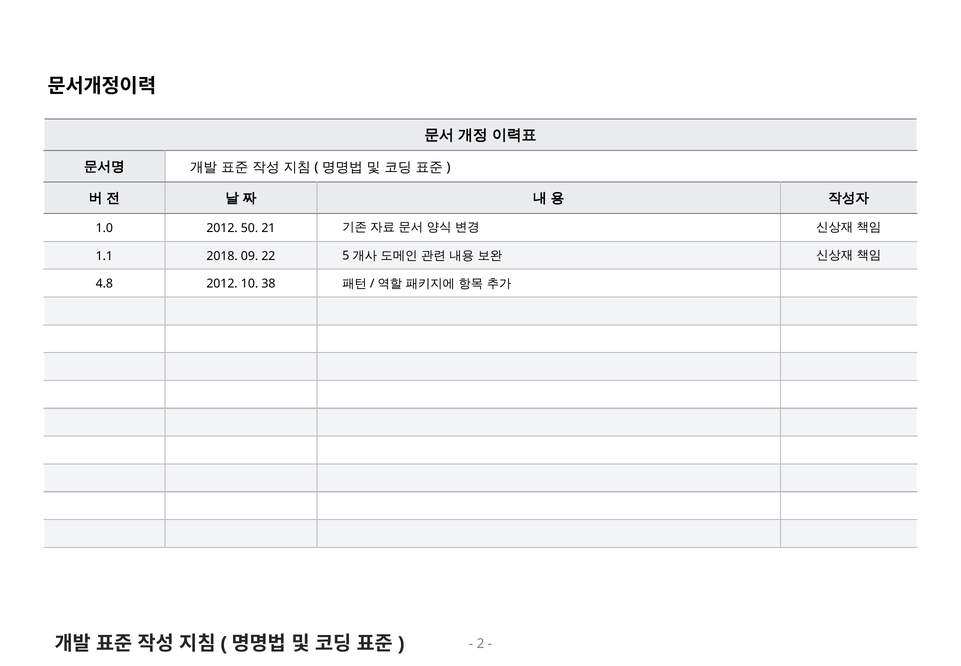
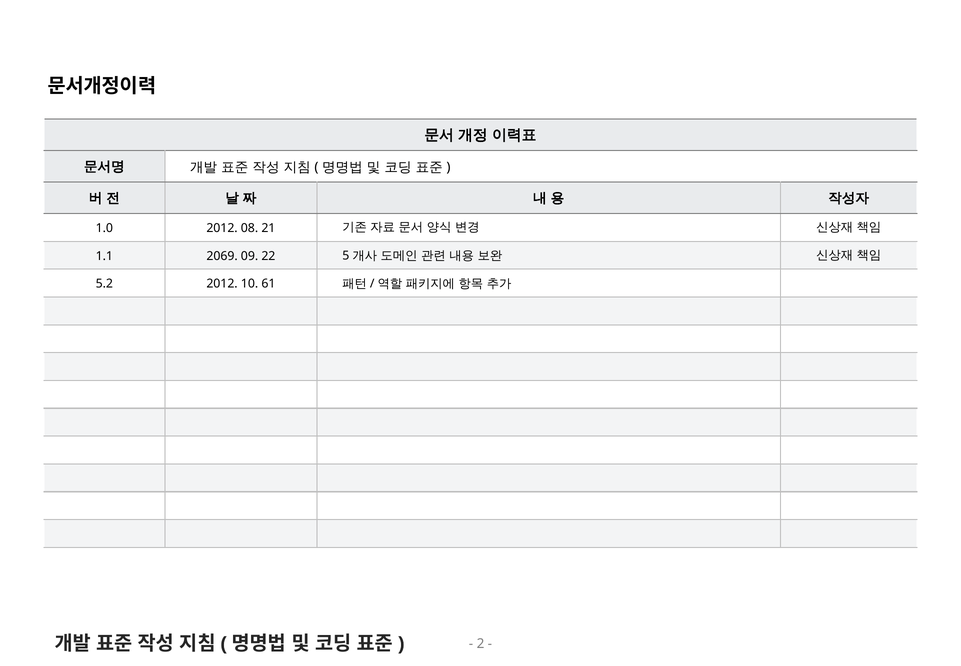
50: 50 -> 08 (250, 228)
2018: 2018 -> 2069 (222, 256)
4.8: 4.8 -> 5.2 (104, 283)
38: 38 -> 61 (268, 283)
